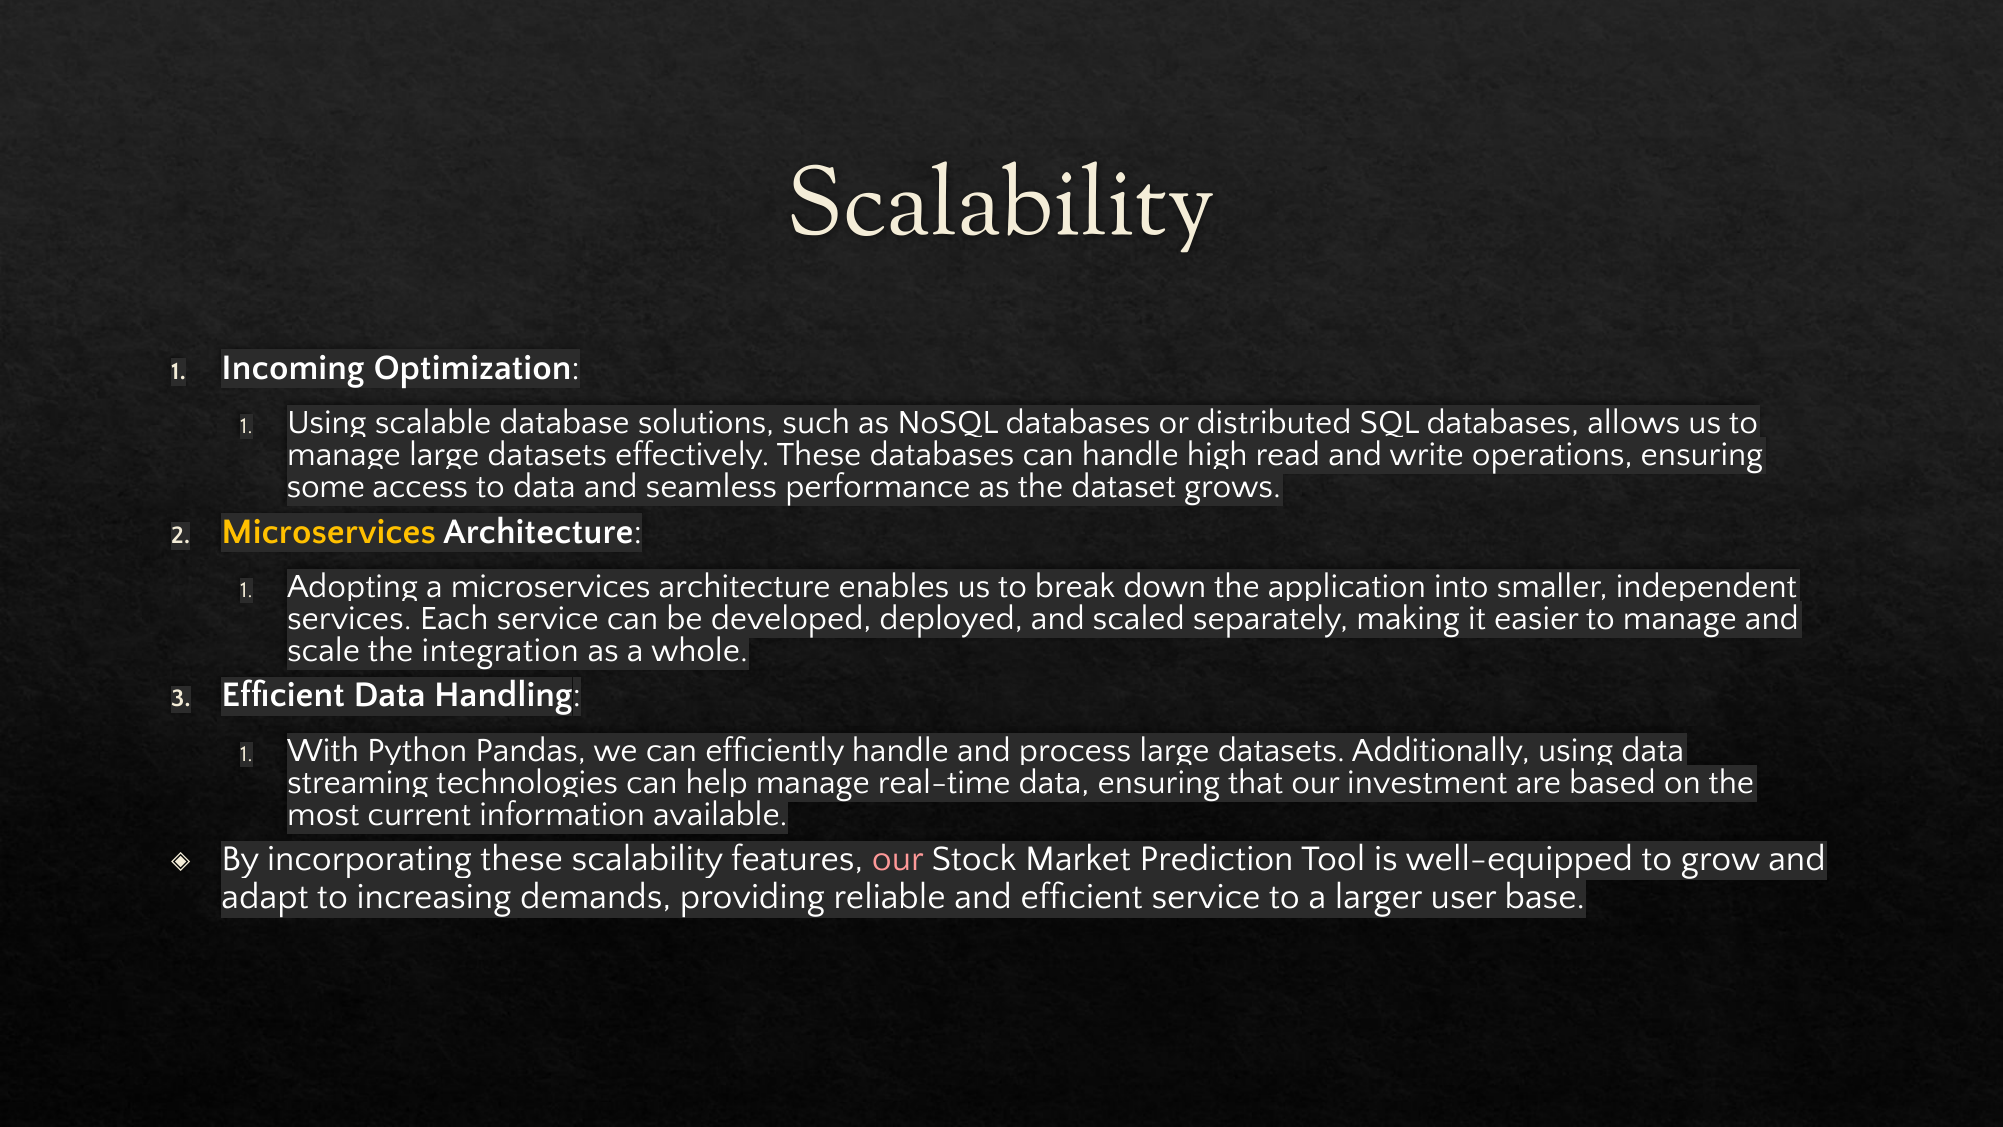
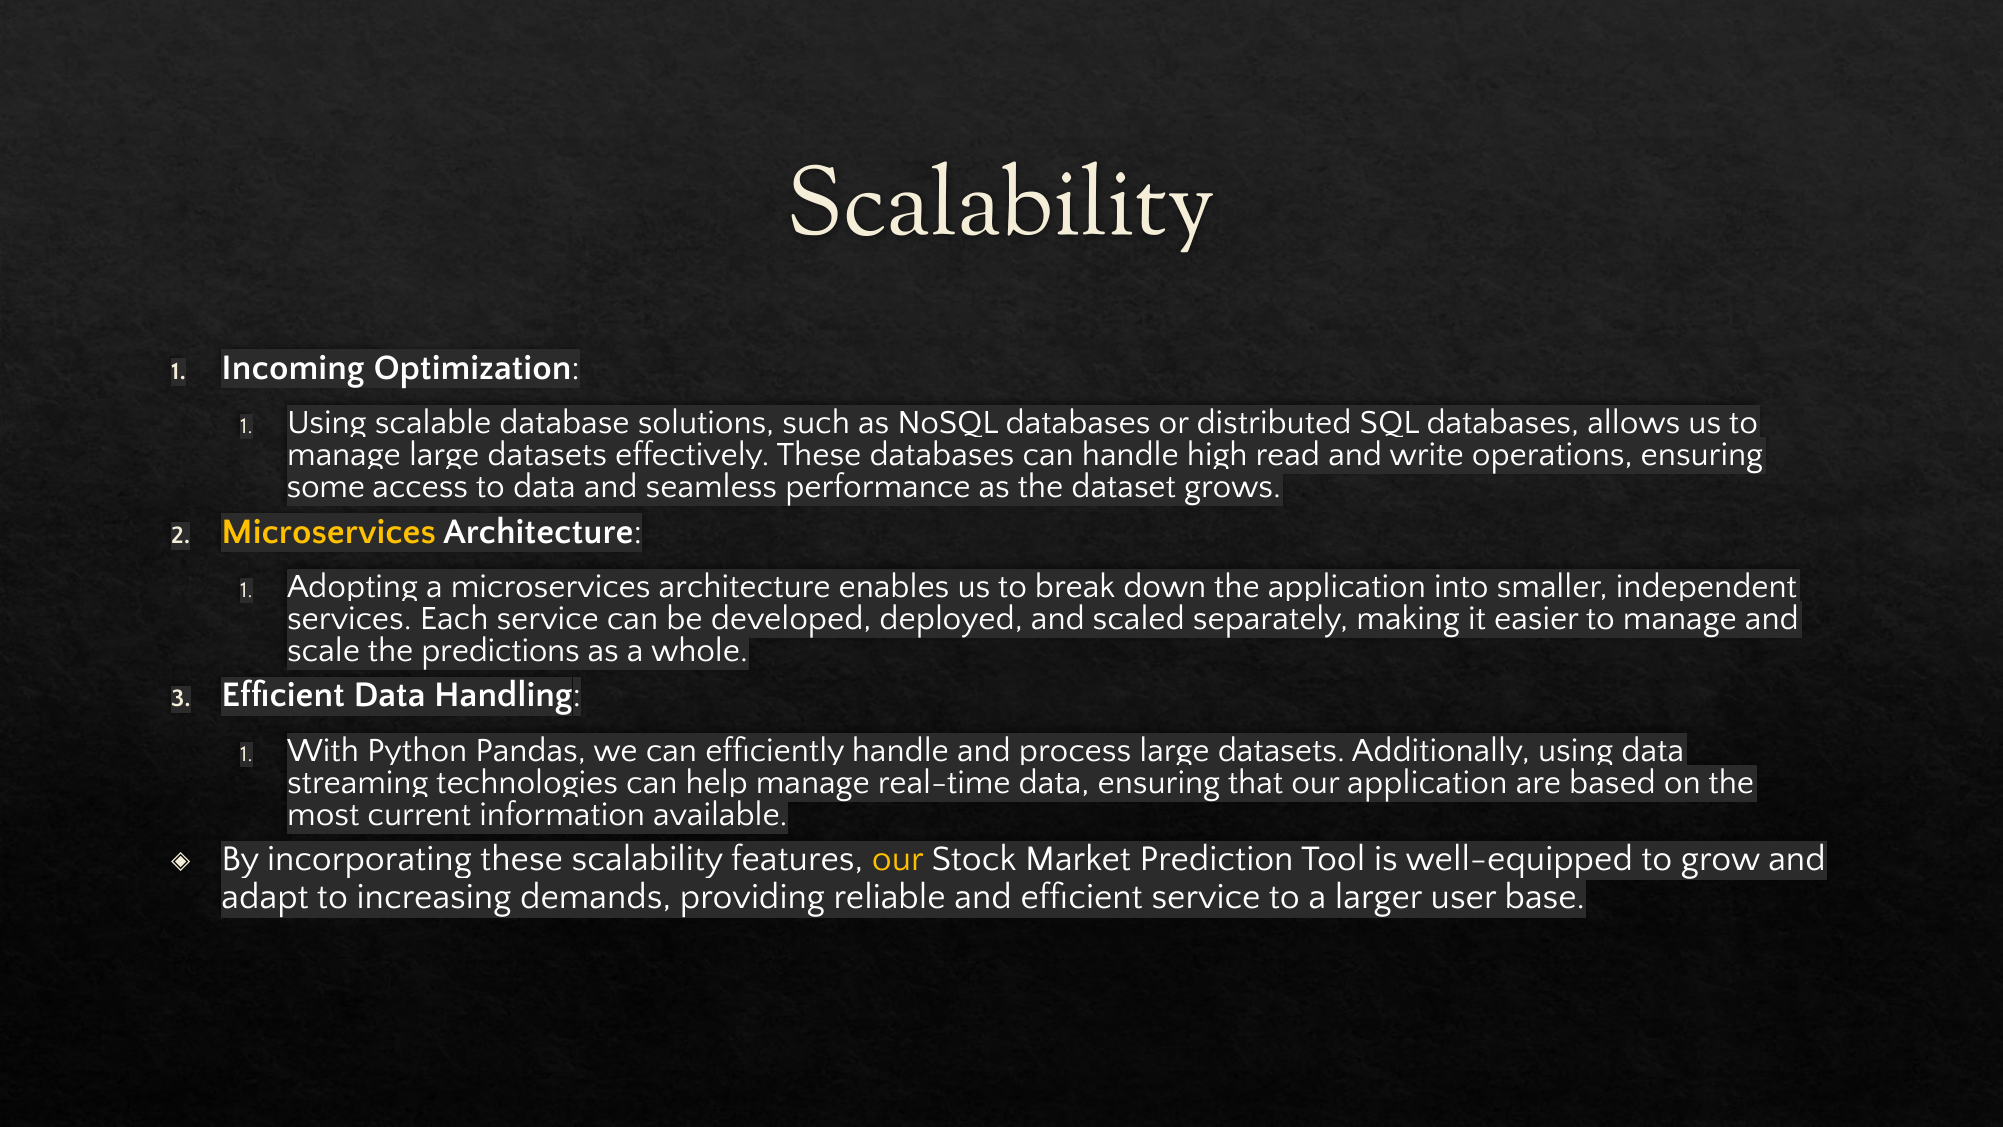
integration: integration -> predictions (501, 650)
our investment: investment -> application (1427, 782)
our colour: pink -> yellow (898, 859)
